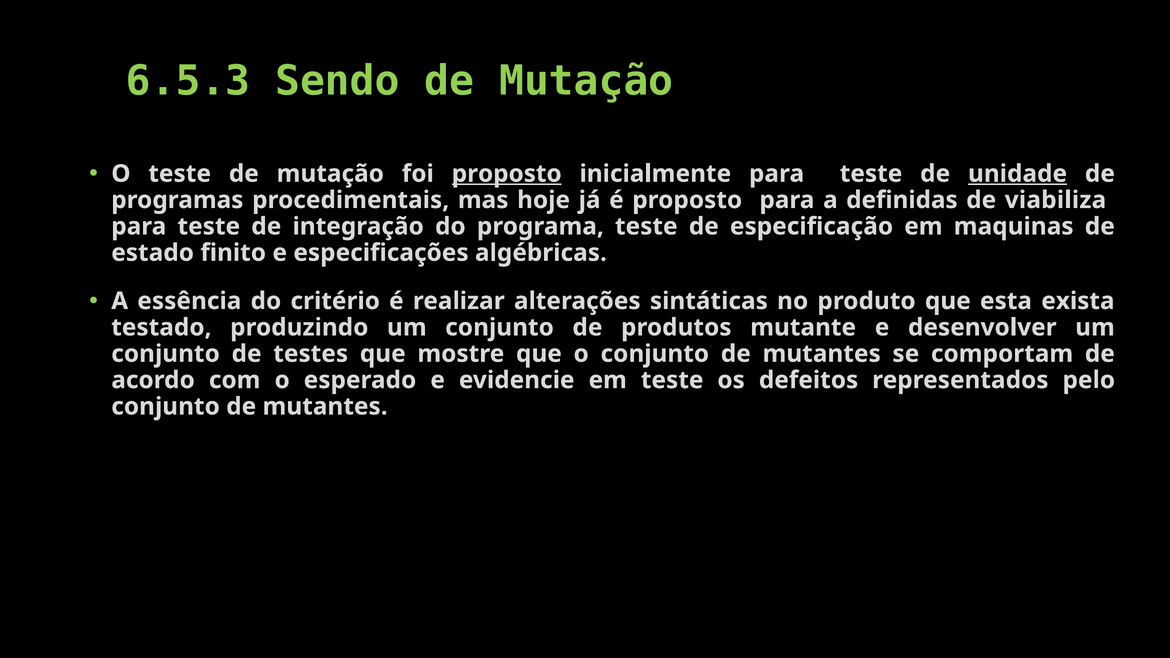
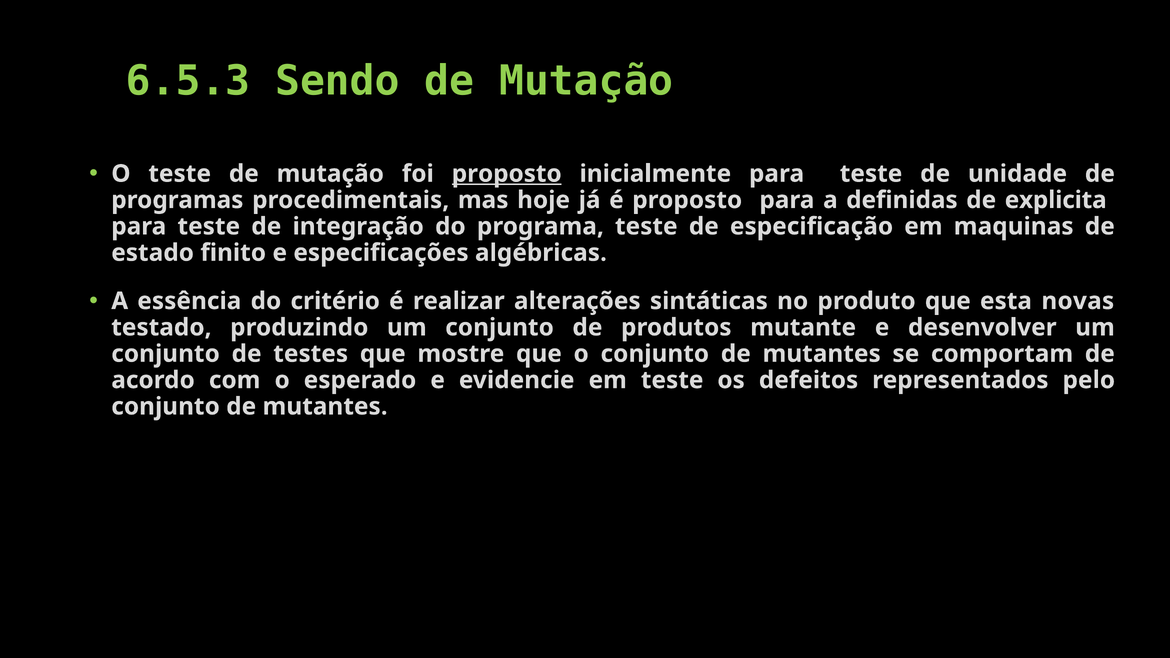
unidade underline: present -> none (1018, 174)
viabiliza: viabiliza -> explicita (1056, 200)
exista: exista -> novas (1078, 301)
